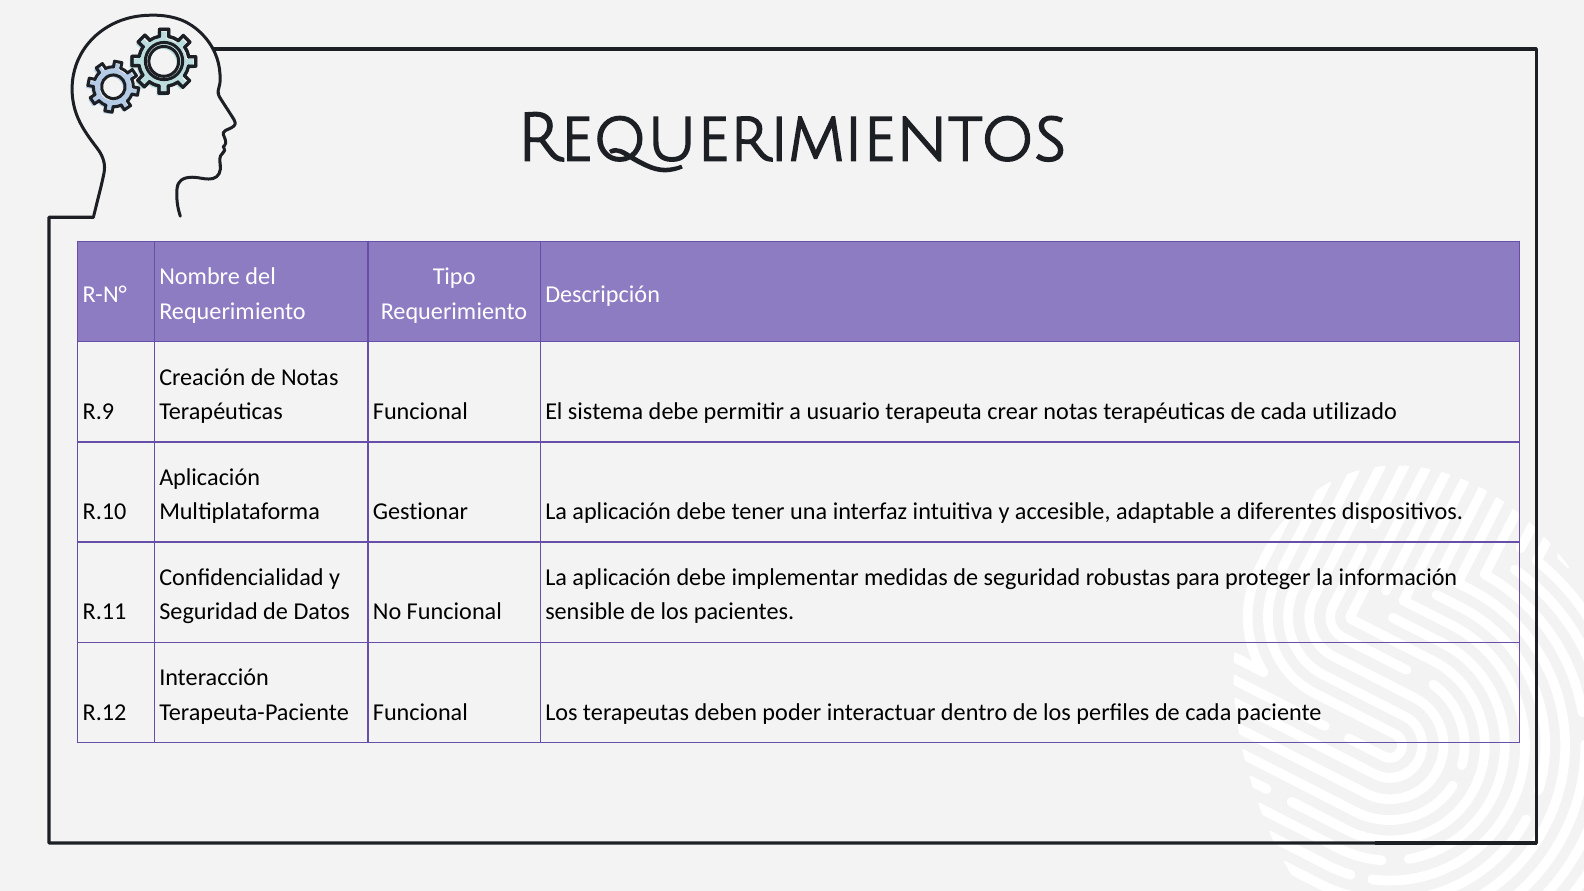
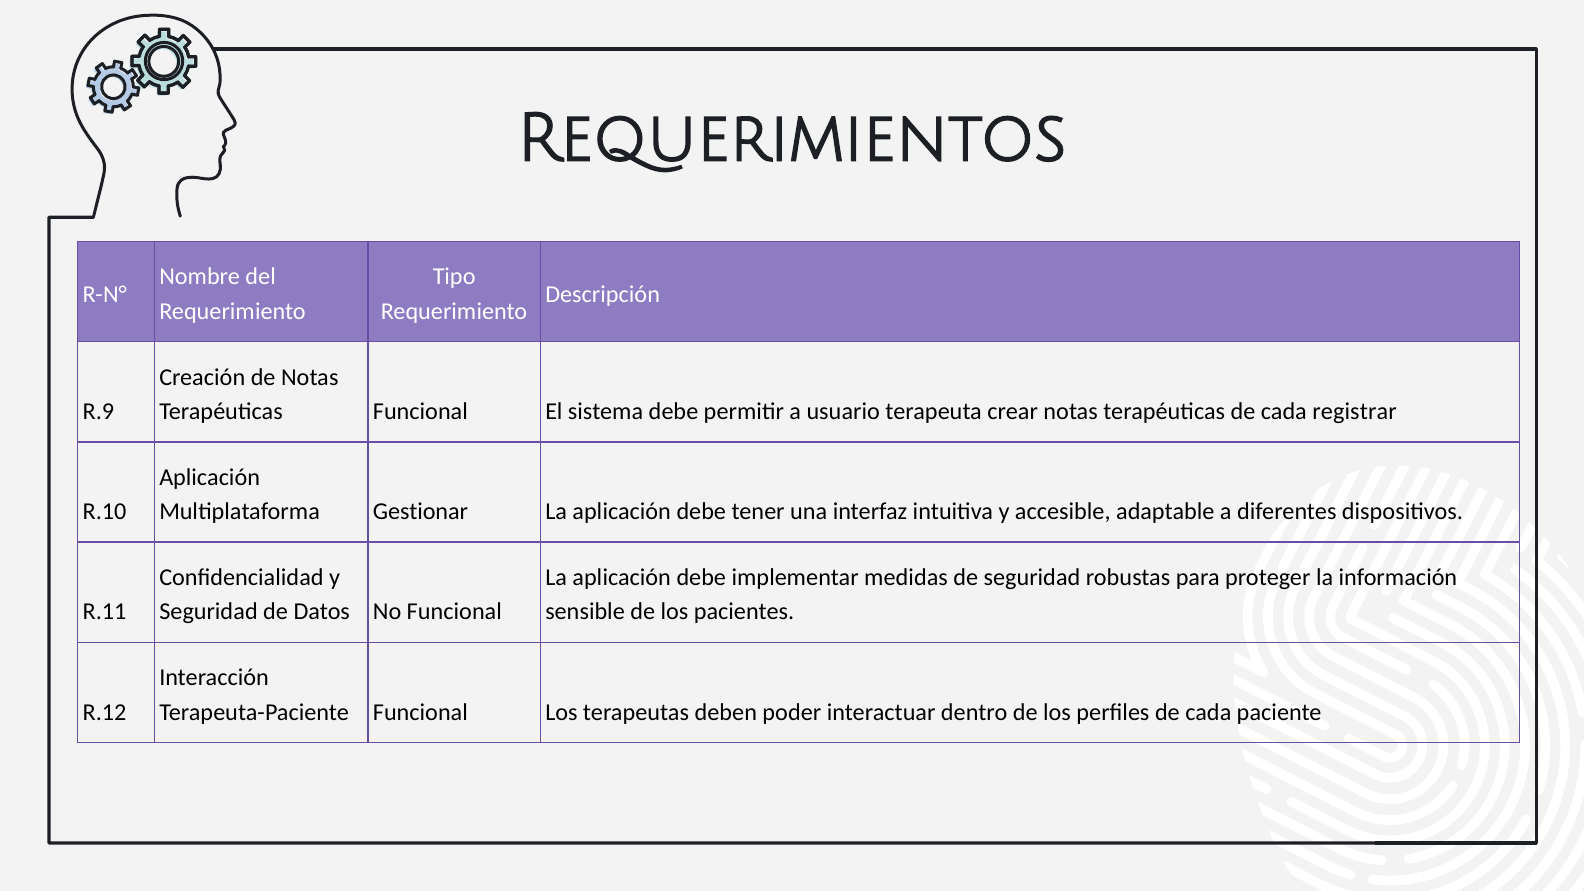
utilizado: utilizado -> registrar (1355, 412)
